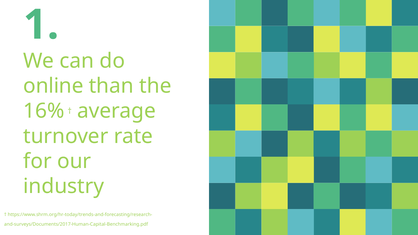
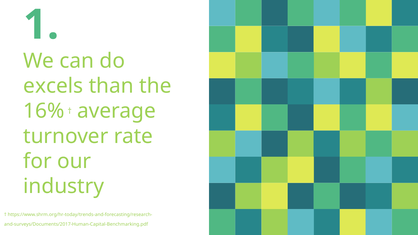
online: online -> excels (53, 86)
